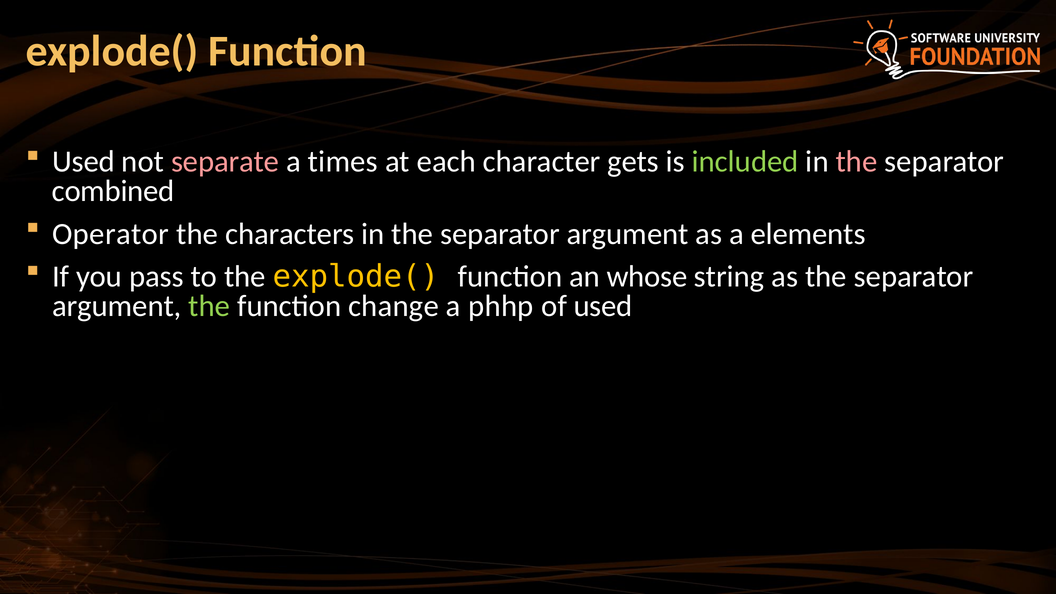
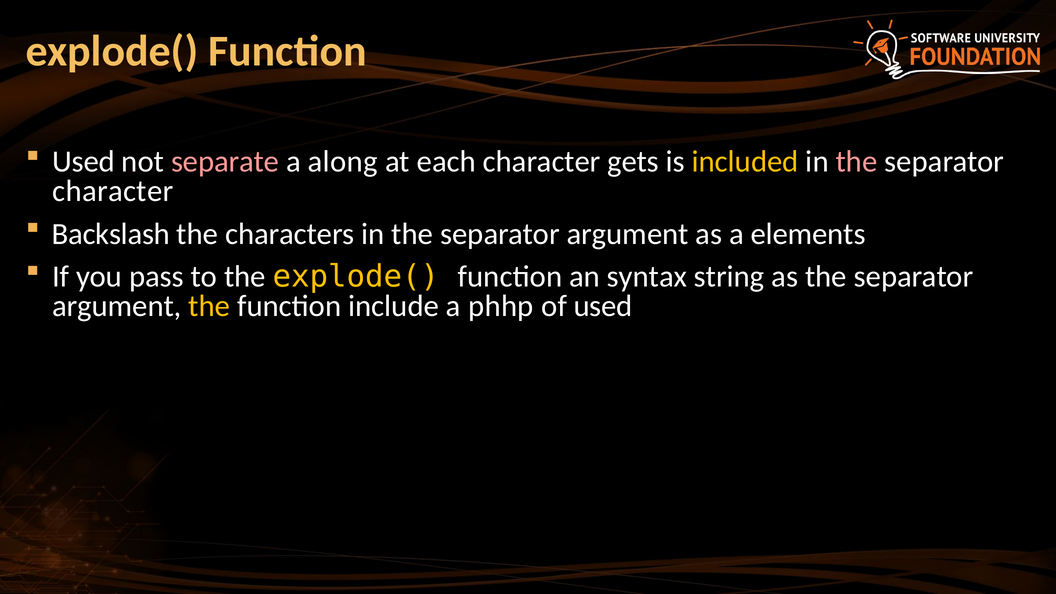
times: times -> along (343, 162)
included colour: light green -> yellow (745, 162)
combined: combined -> character (113, 191)
Operator: Operator -> Backslash (111, 234)
whose: whose -> syntax (647, 277)
the colour: light green -> yellow (209, 306)
change: change -> include (394, 306)
